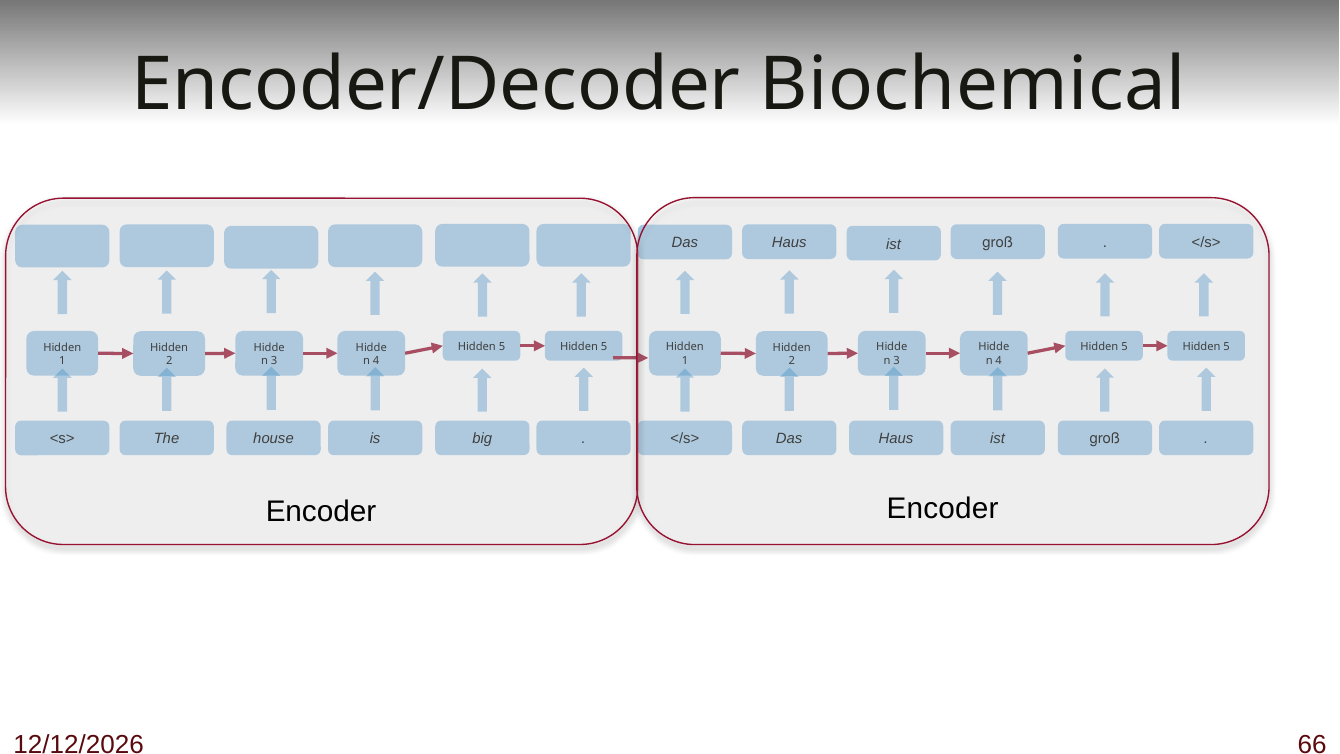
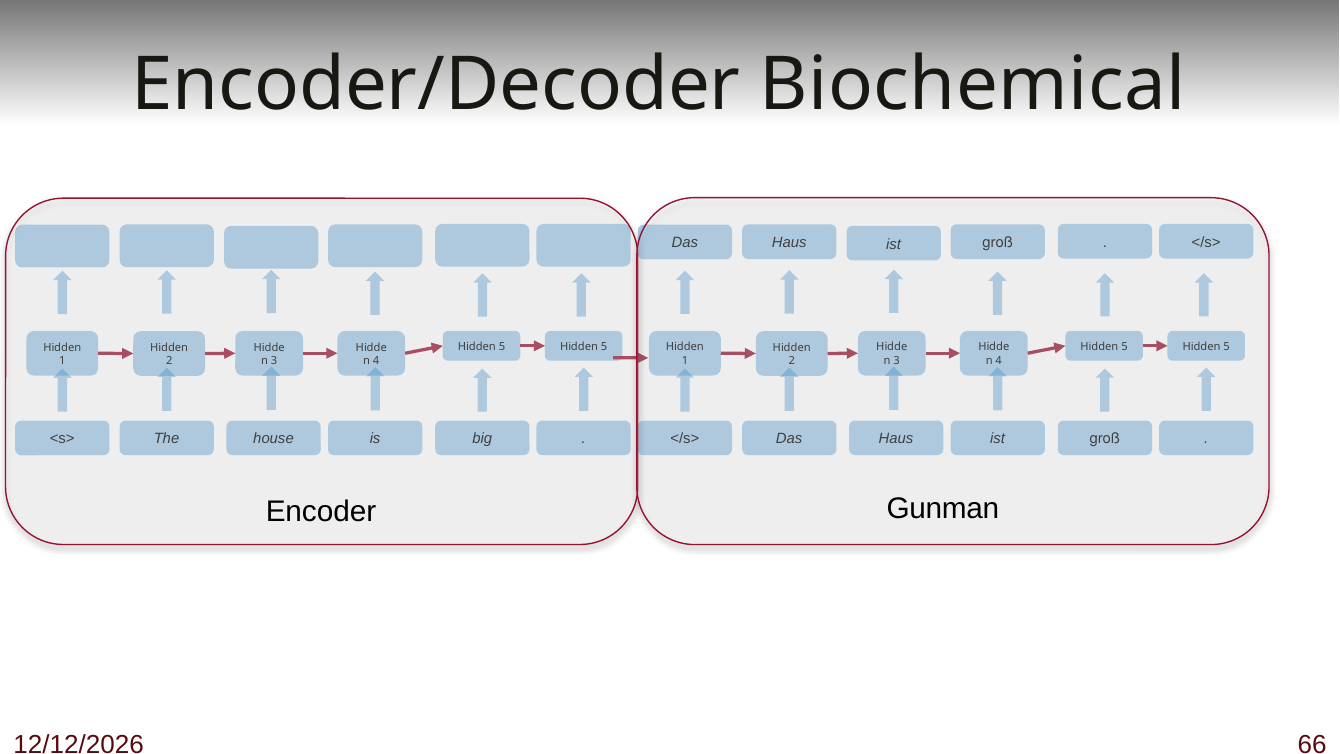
Encoder Encoder: Encoder -> Gunman (943, 508)
